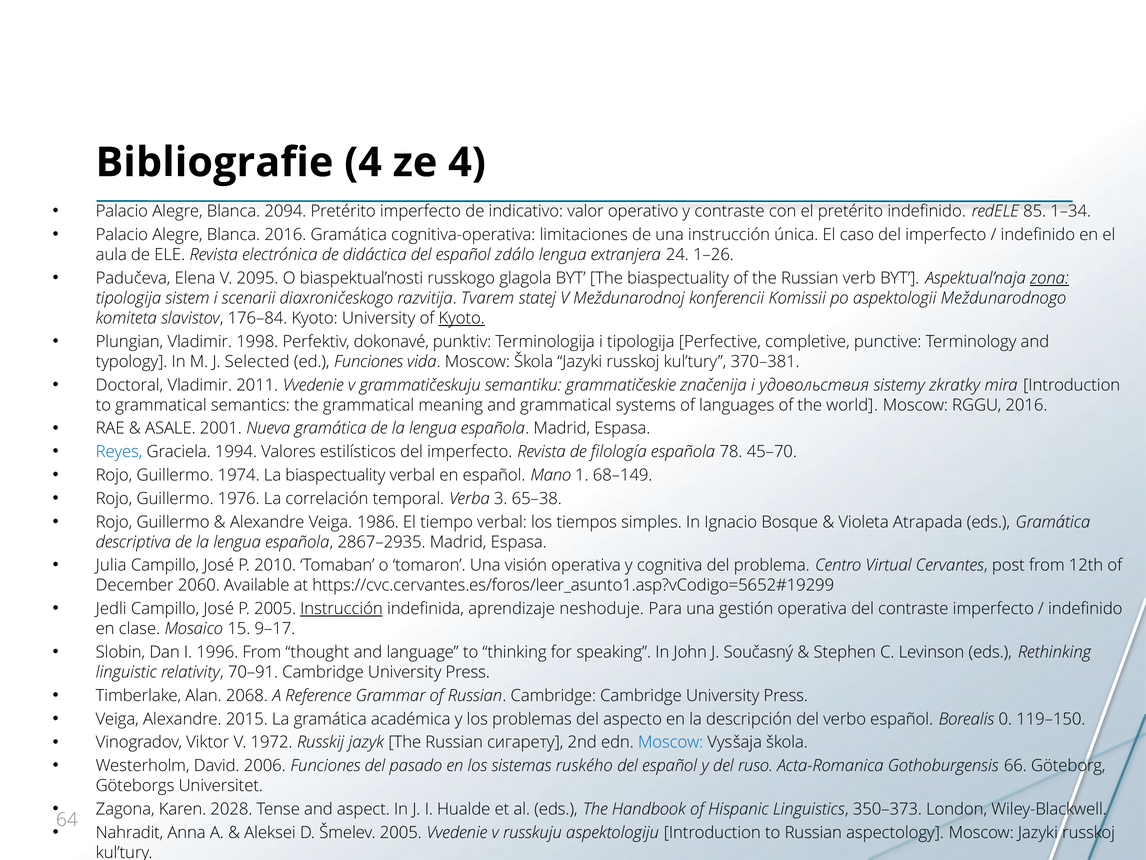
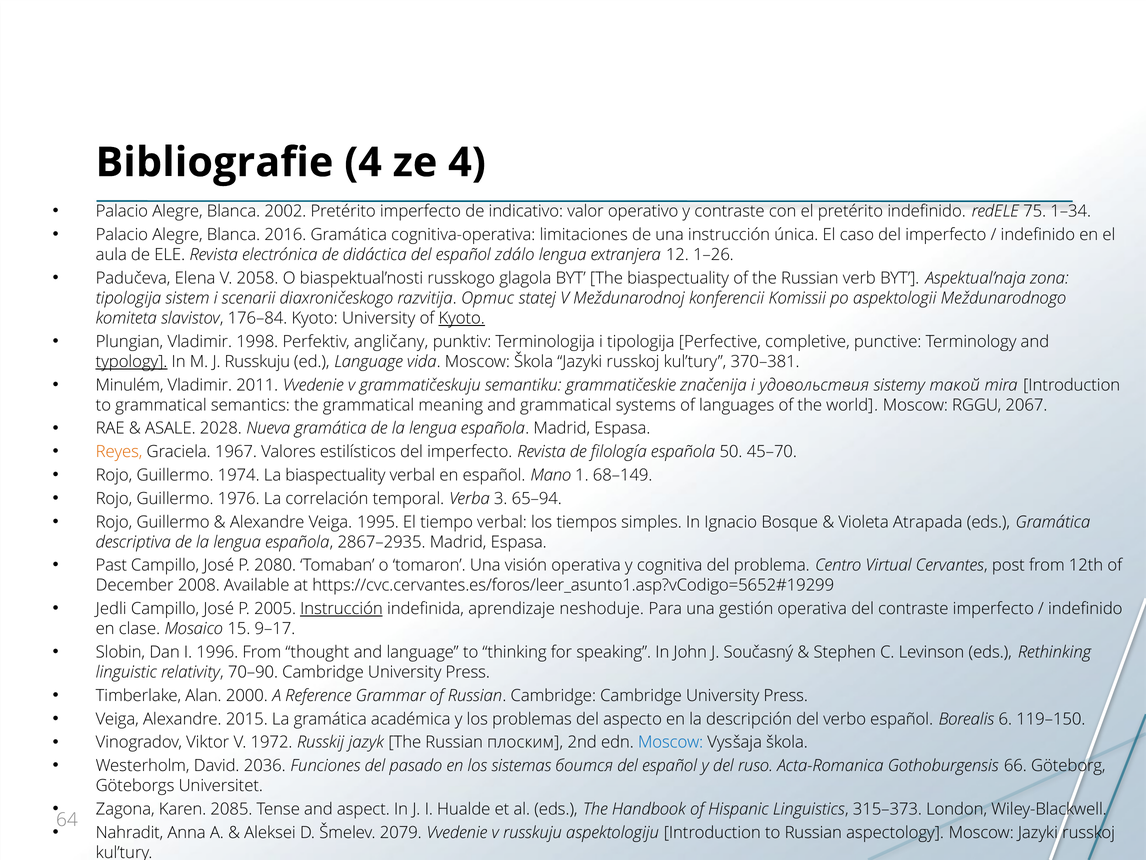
2094: 2094 -> 2002 (285, 211)
85: 85 -> 75 (1035, 211)
24: 24 -> 12 (677, 255)
2095: 2095 -> 2058 (258, 278)
zona underline: present -> none (1049, 278)
Tvarem: Tvarem -> Ортис (488, 298)
dokonavé: dokonavé -> angličany (391, 341)
typology underline: none -> present (132, 361)
J Selected: Selected -> Russkuju (257, 361)
ed Funciones: Funciones -> Language (369, 361)
Doctoral: Doctoral -> Minulém (130, 385)
zkratky: zkratky -> такой (955, 385)
RGGU 2016: 2016 -> 2067 (1026, 405)
2001: 2001 -> 2028 (221, 428)
Reyes colour: blue -> orange (119, 452)
1994: 1994 -> 1967 (236, 452)
78: 78 -> 50 (731, 452)
65–38: 65–38 -> 65–94 (537, 498)
1986: 1986 -> 1995 (378, 522)
Julia: Julia -> Past (111, 565)
2010: 2010 -> 2080 (275, 565)
2060: 2060 -> 2008 (199, 585)
70–91: 70–91 -> 70–90 (253, 672)
2068: 2068 -> 2000 (247, 695)
0: 0 -> 6 (1005, 719)
сигарету: сигарету -> плоским (525, 742)
2006: 2006 -> 2036 (265, 765)
ruského: ruského -> боится (584, 765)
2028: 2028 -> 2085 (231, 809)
350–373: 350–373 -> 315–373 (887, 809)
Šmelev 2005: 2005 -> 2079 (401, 832)
